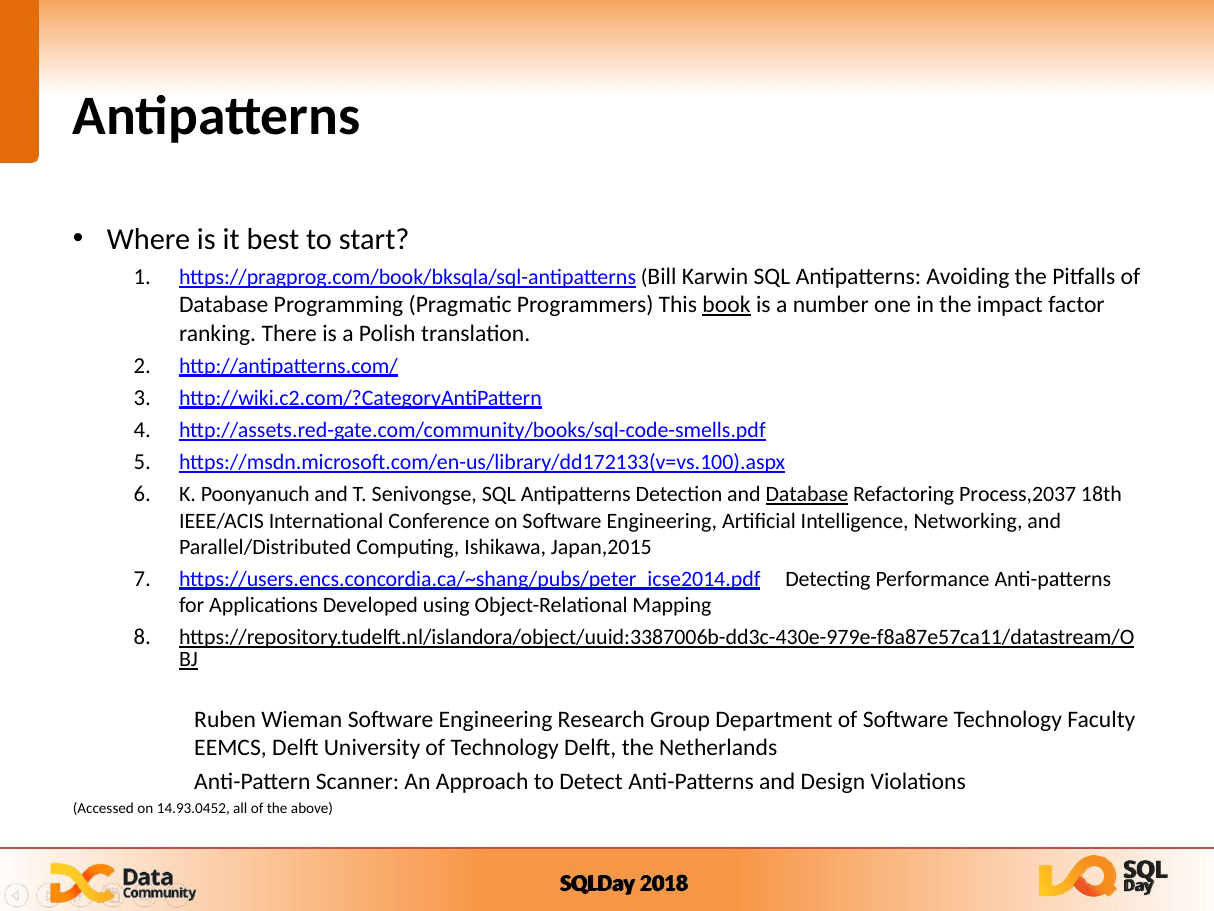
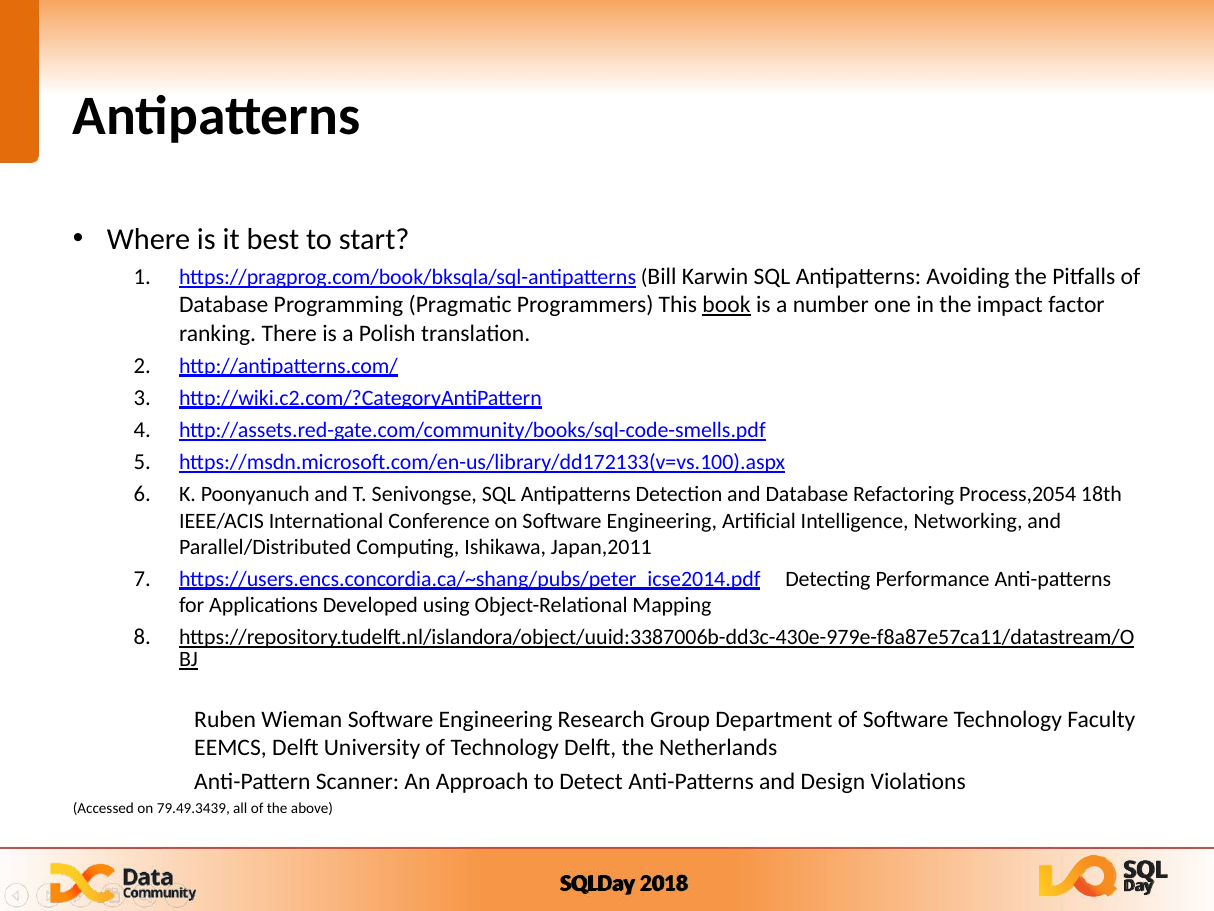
Database underline: present -> none (807, 494)
Process,2037: Process,2037 -> Process,2054 (1018, 494)
Japan,2015: Japan,2015 -> Japan,2011 (601, 547)
14.93.0452: 14.93.0452 -> 79.49.3439 (193, 808)
